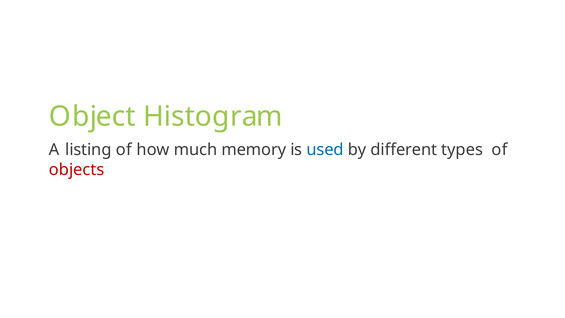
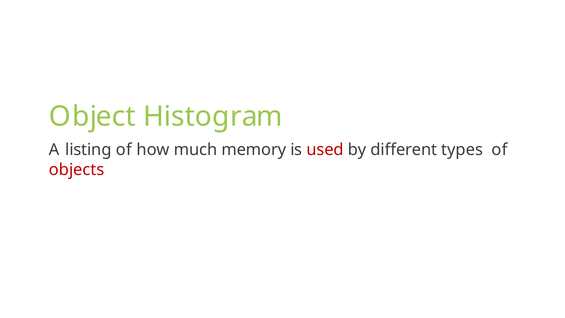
used colour: blue -> red (325, 150)
